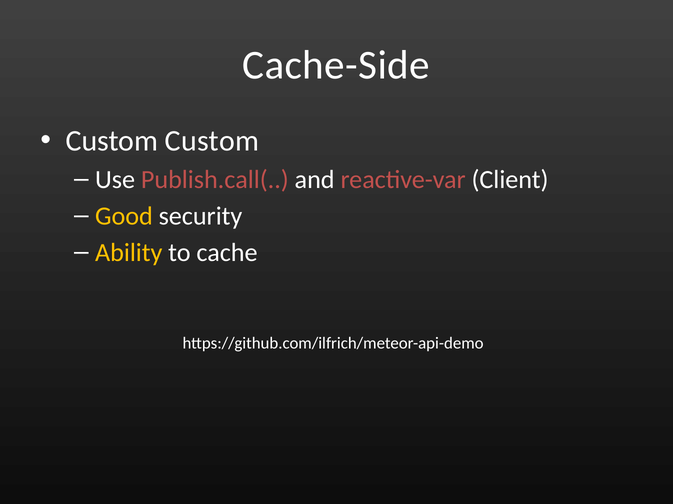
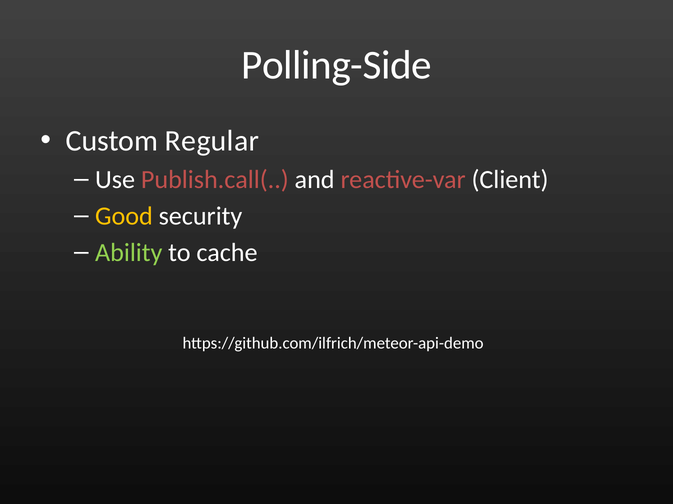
Cache-Side: Cache-Side -> Polling-Side (337, 65)
Custom Custom: Custom -> Regular (212, 141)
Ability colour: yellow -> light green (129, 253)
